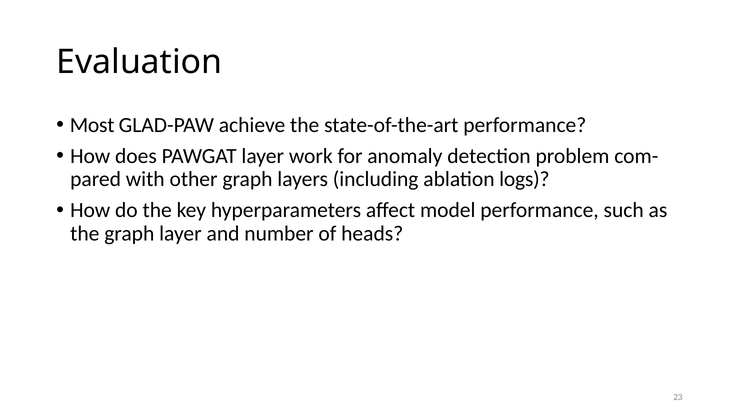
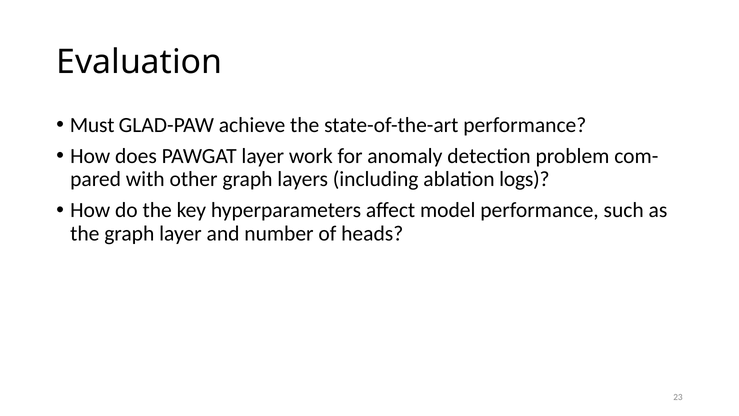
Most: Most -> Must (92, 125)
